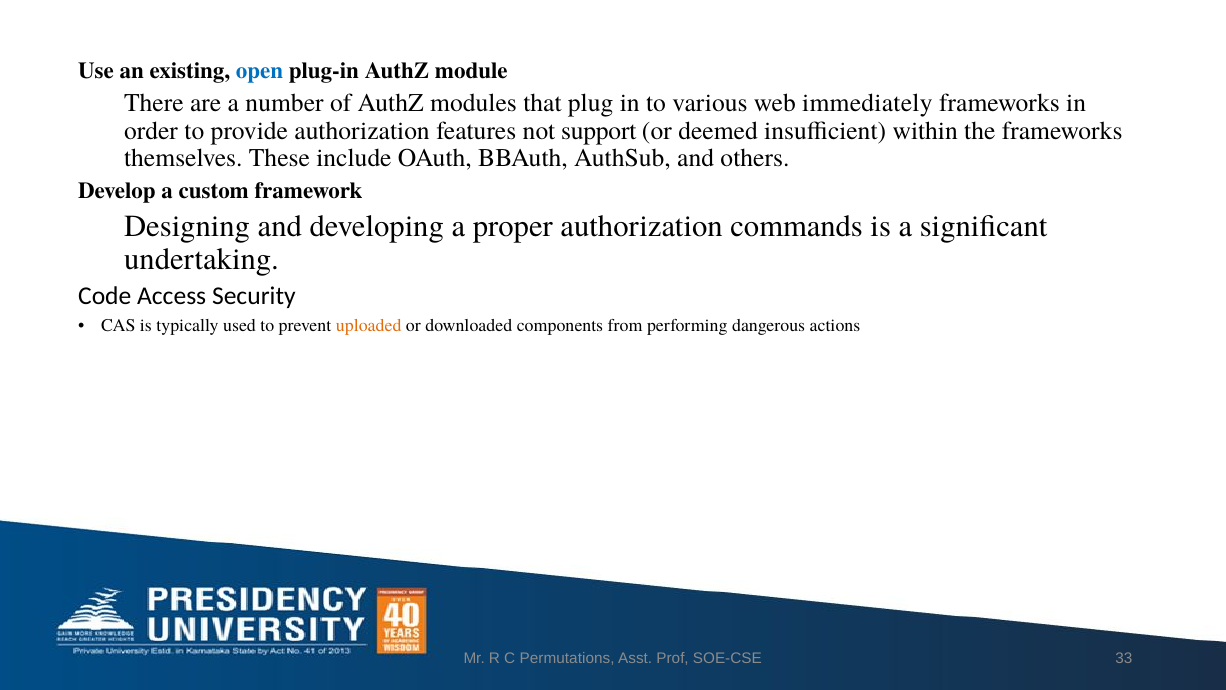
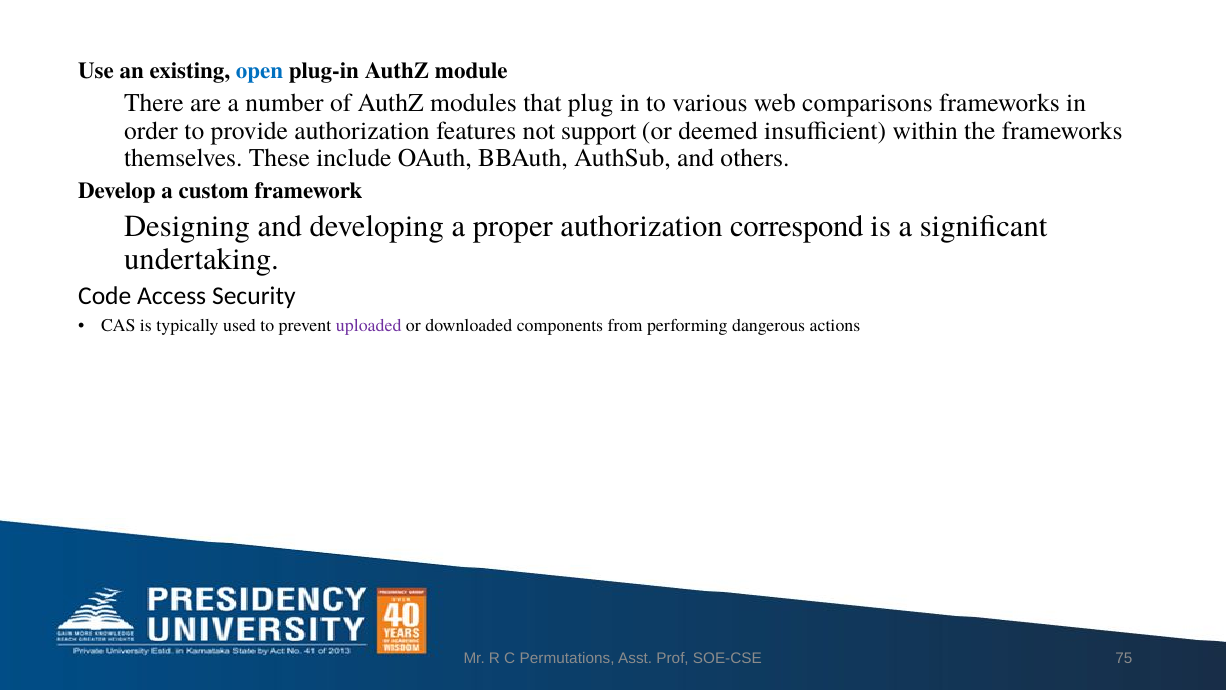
immediately: immediately -> comparisons (867, 103)
commands: commands -> correspond (797, 226)
uploaded colour: orange -> purple (369, 326)
33: 33 -> 75 (1124, 659)
